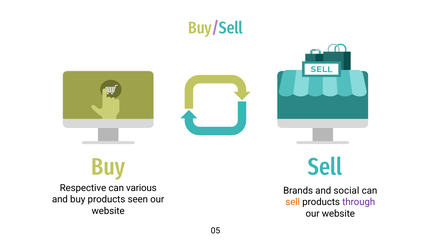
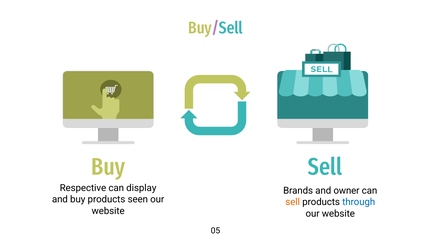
various: various -> display (141, 188)
social: social -> owner (346, 190)
through colour: purple -> blue (359, 202)
